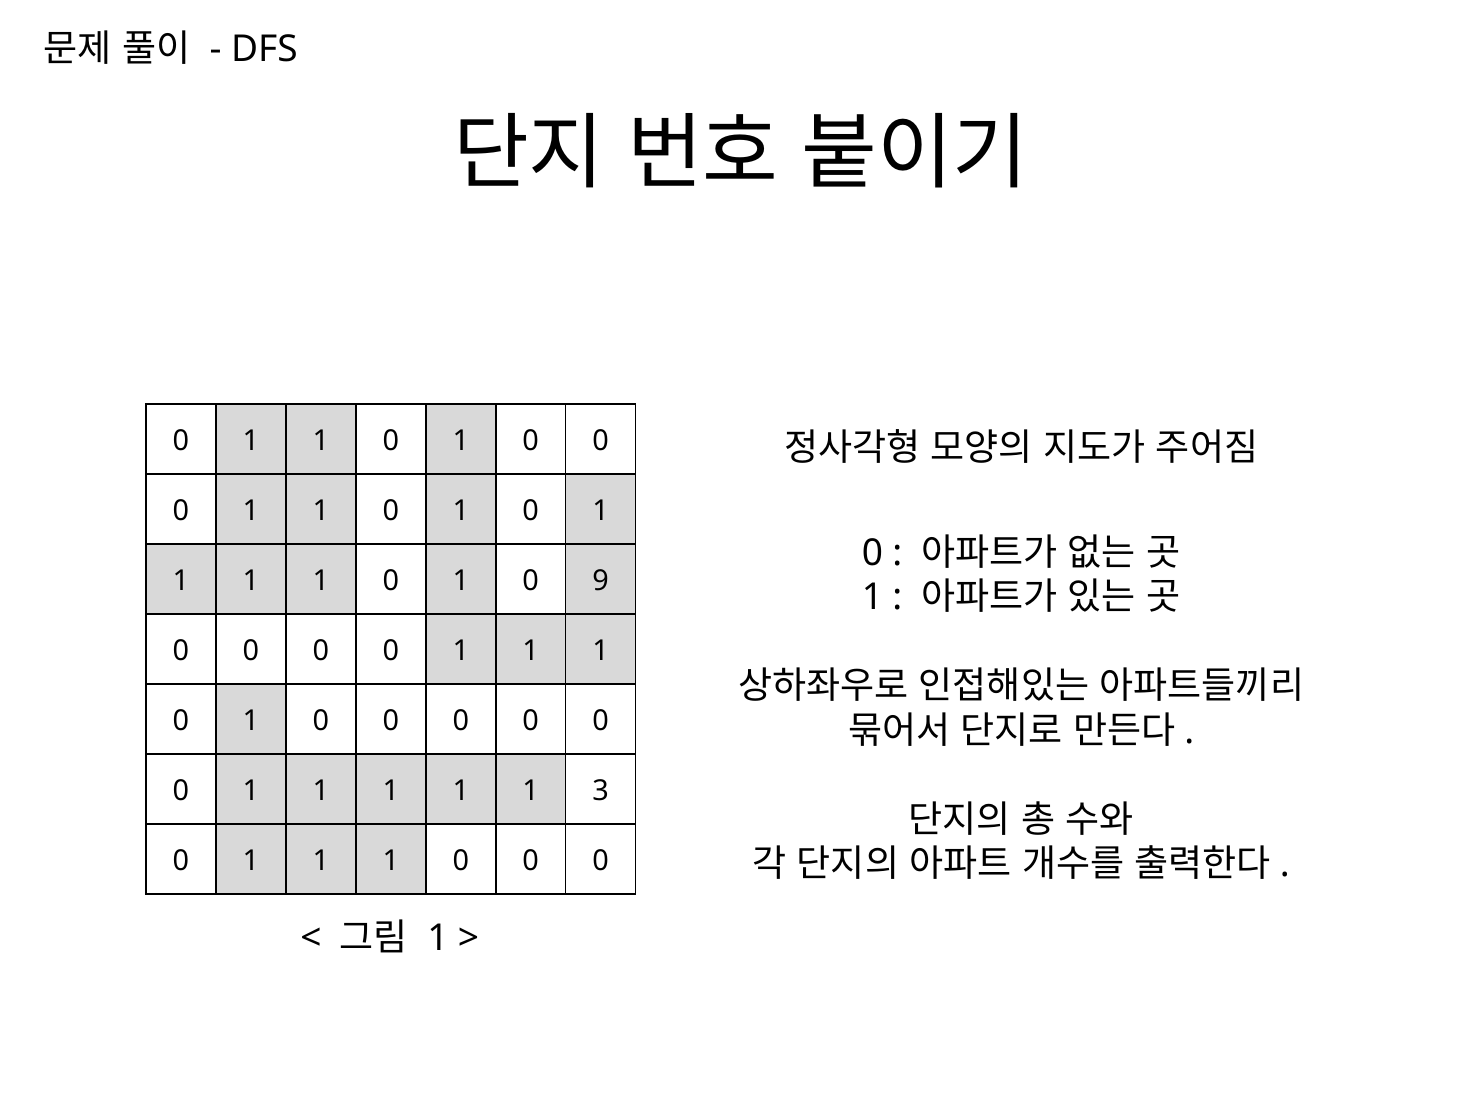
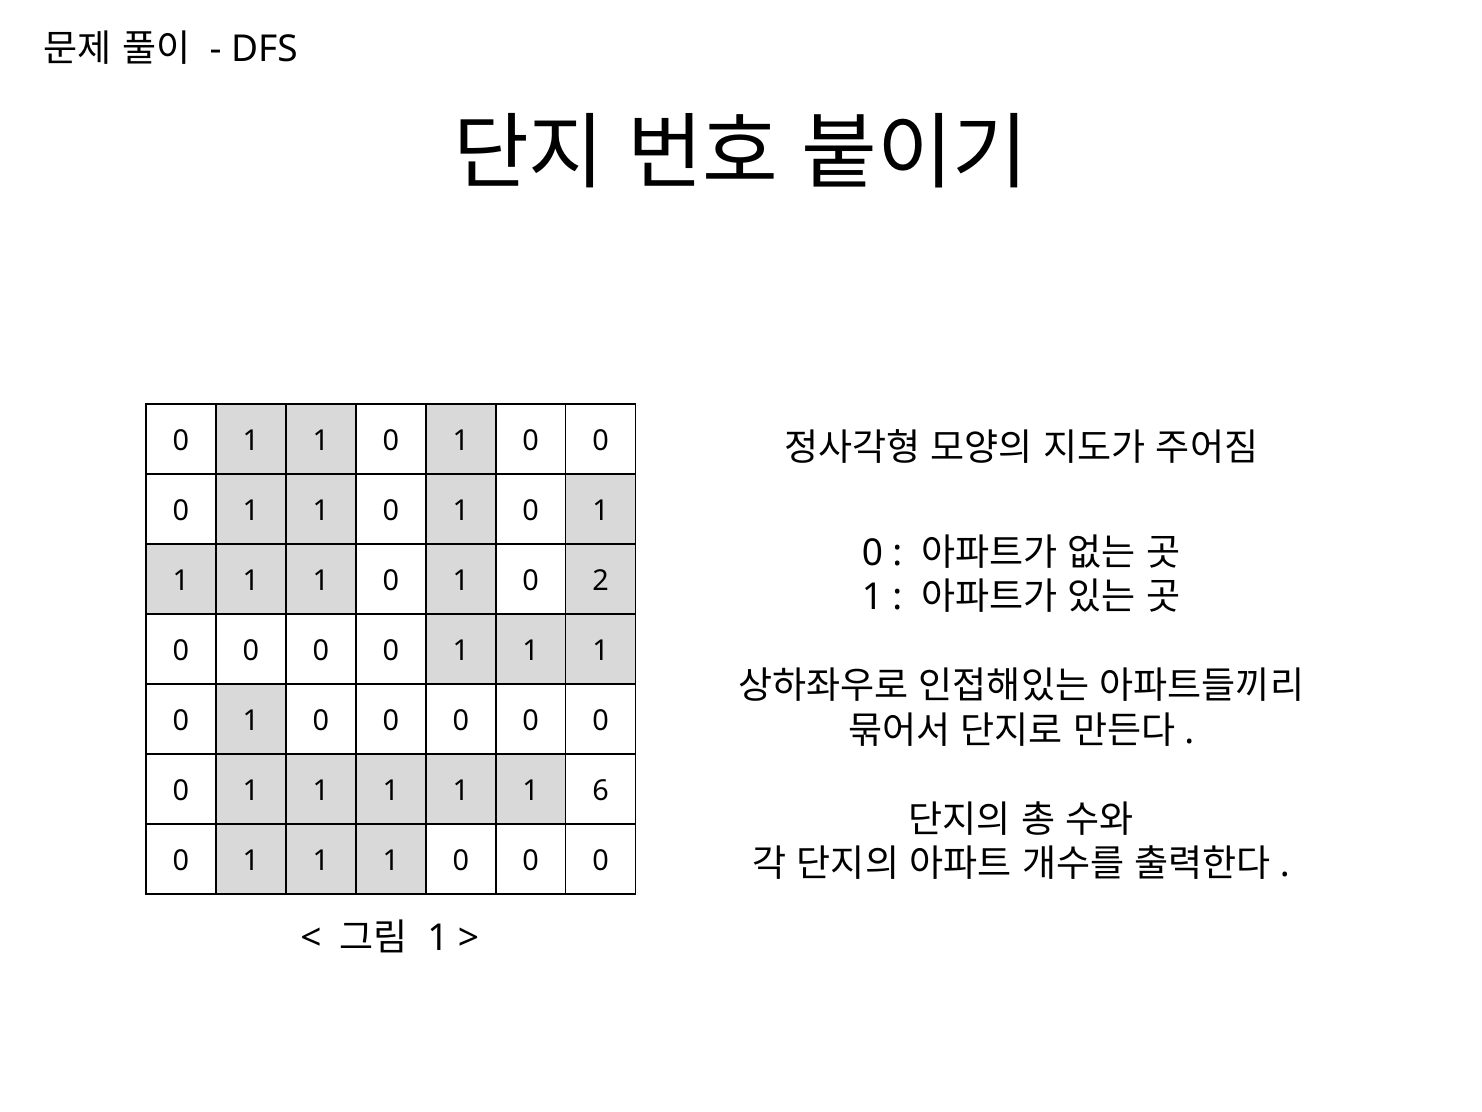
9: 9 -> 2 (601, 581)
3: 3 -> 6 (601, 791)
